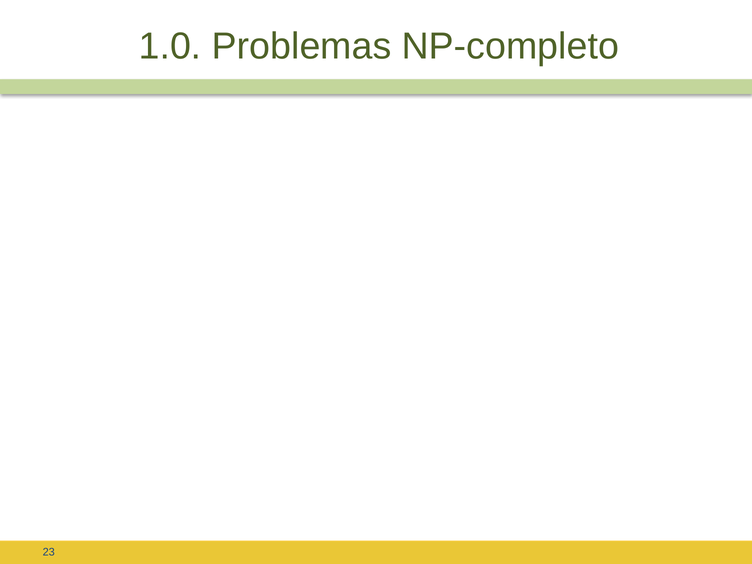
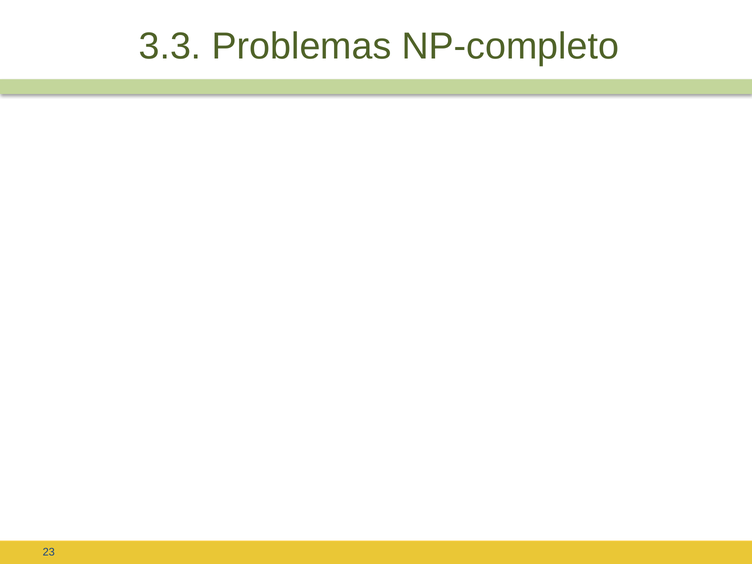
1.0: 1.0 -> 3.3 (170, 47)
